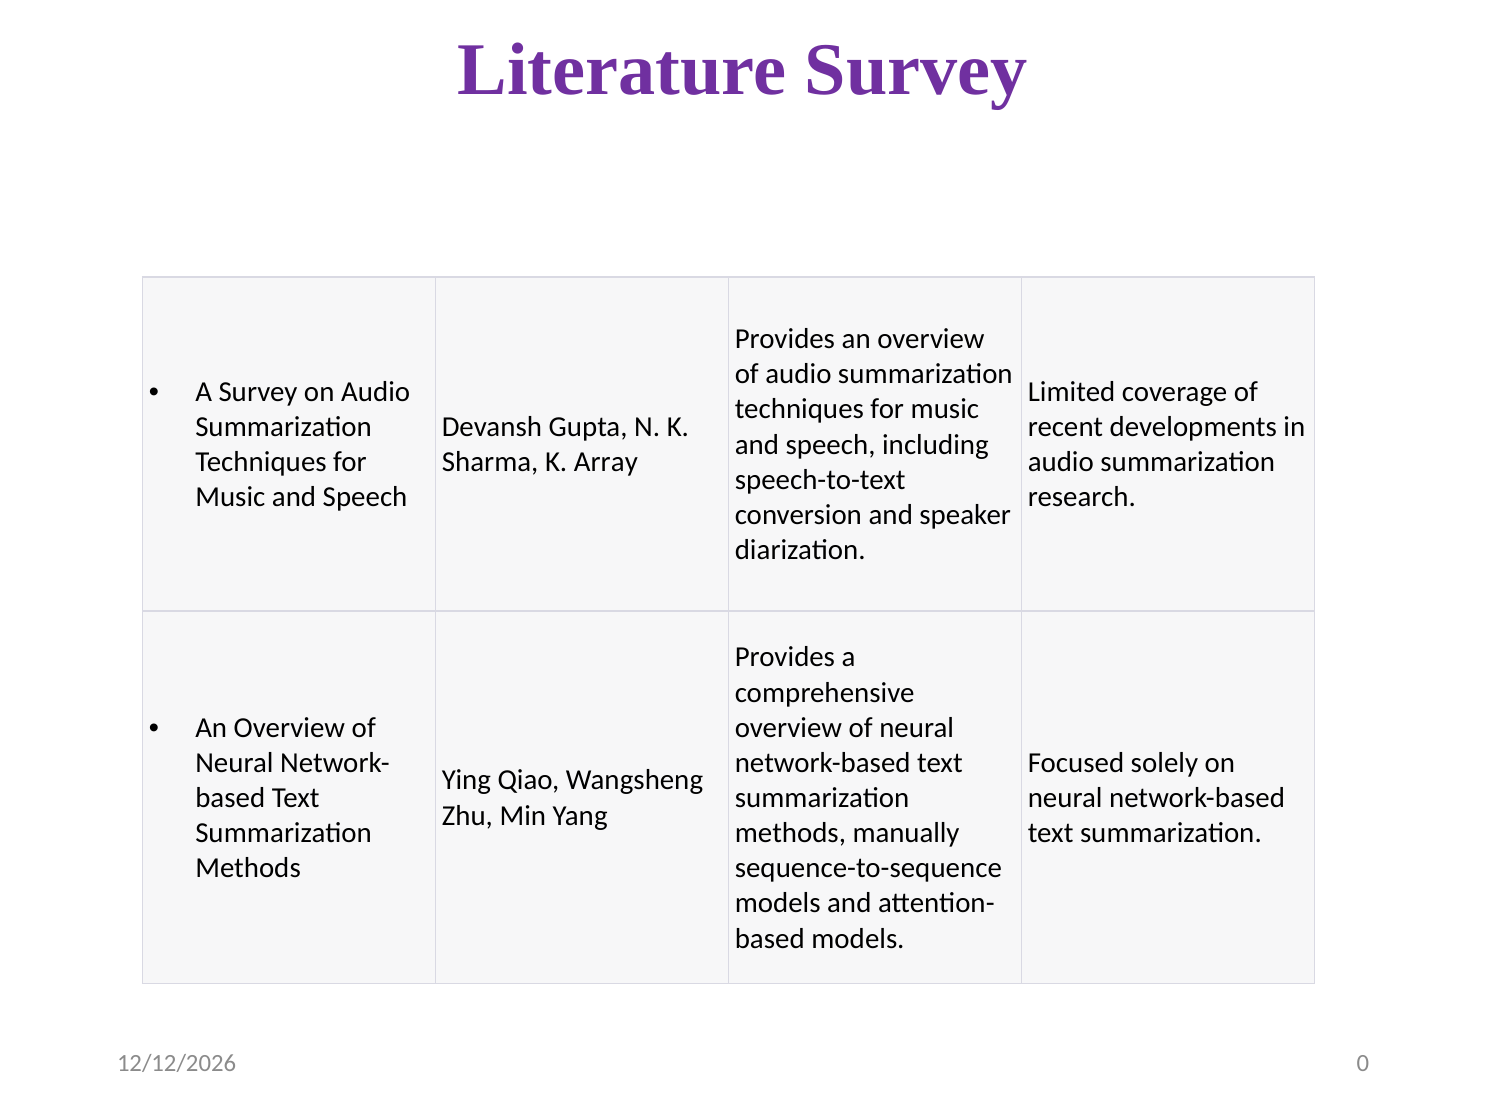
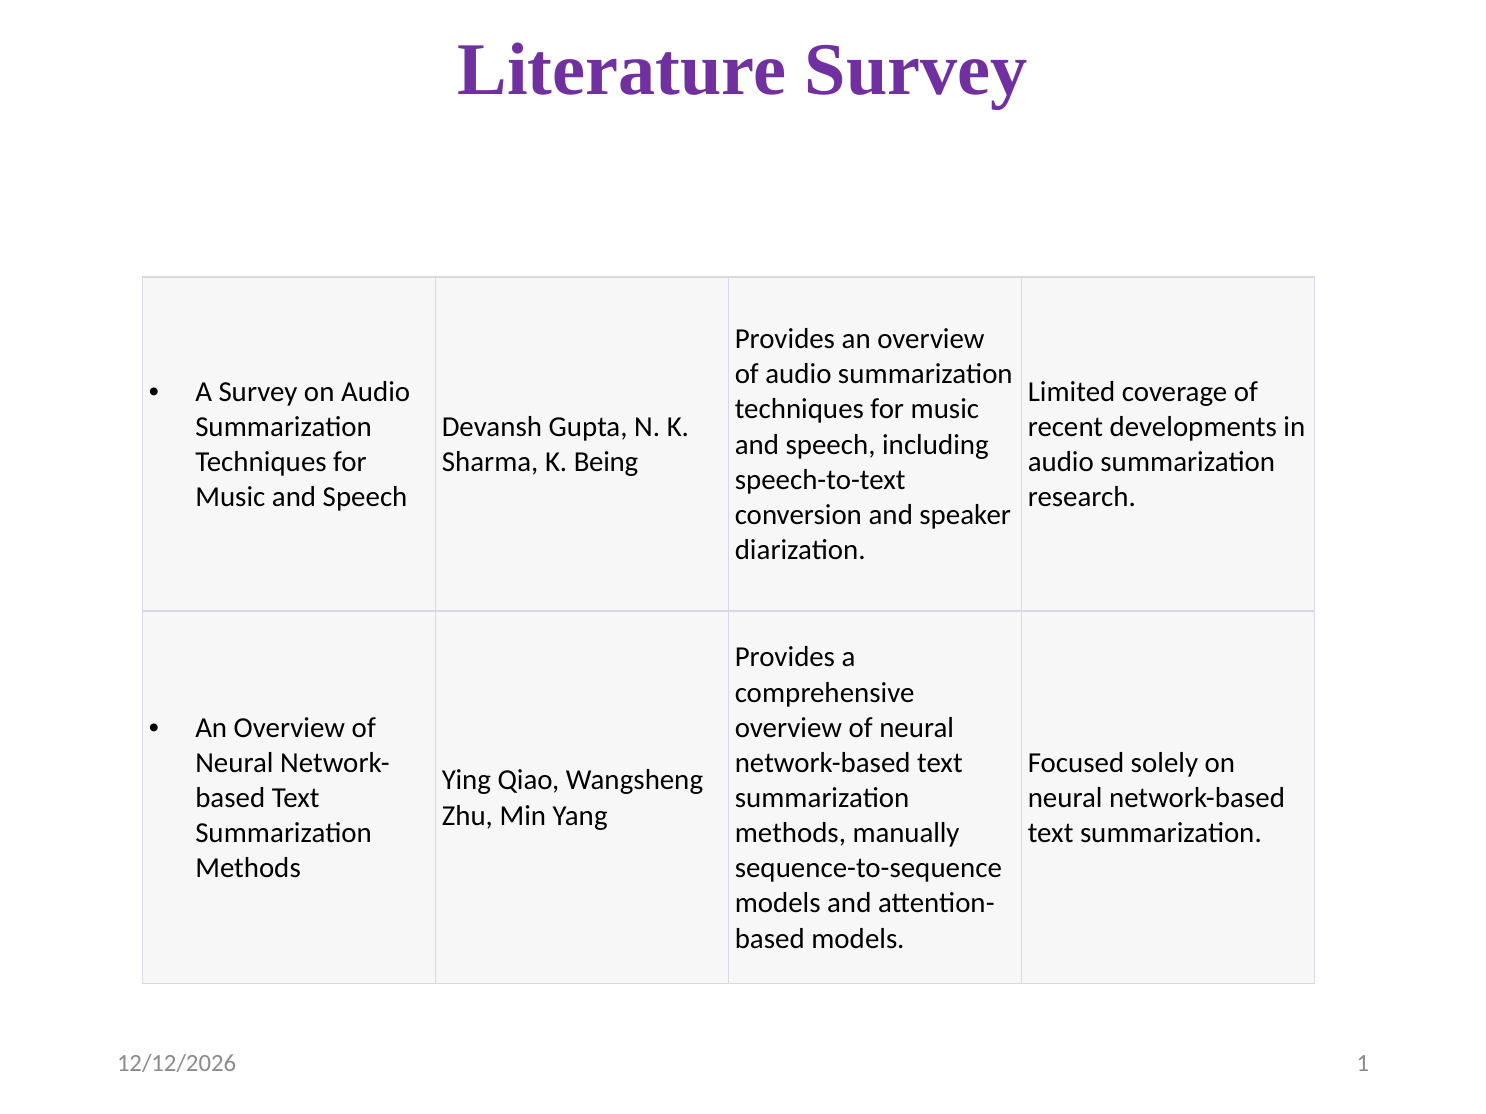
Array: Array -> Being (606, 462)
0: 0 -> 1 (1363, 1064)
